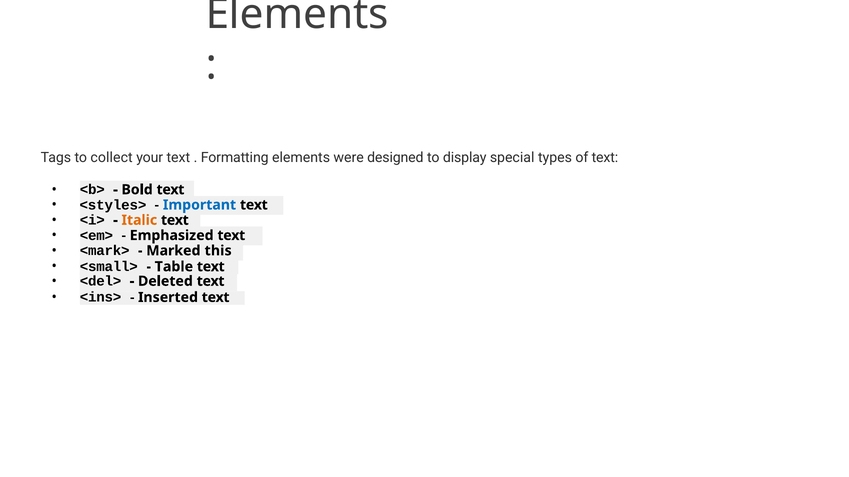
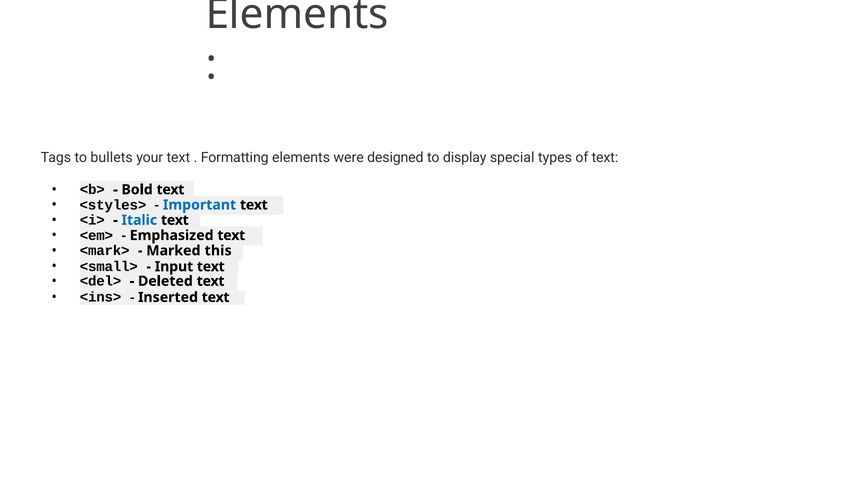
collect: collect -> bullets (112, 158)
Italic colour: orange -> blue (139, 220)
Table: Table -> Input (174, 267)
